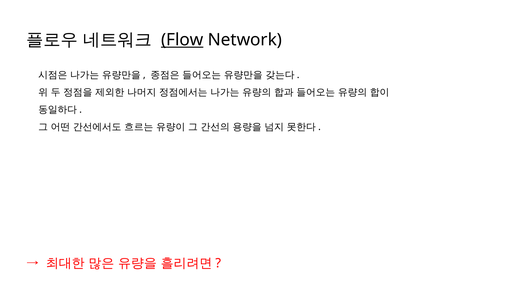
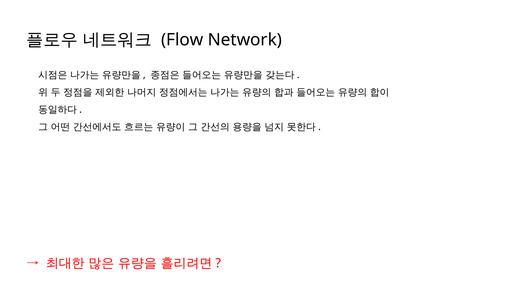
Flow underline: present -> none (182, 40)
